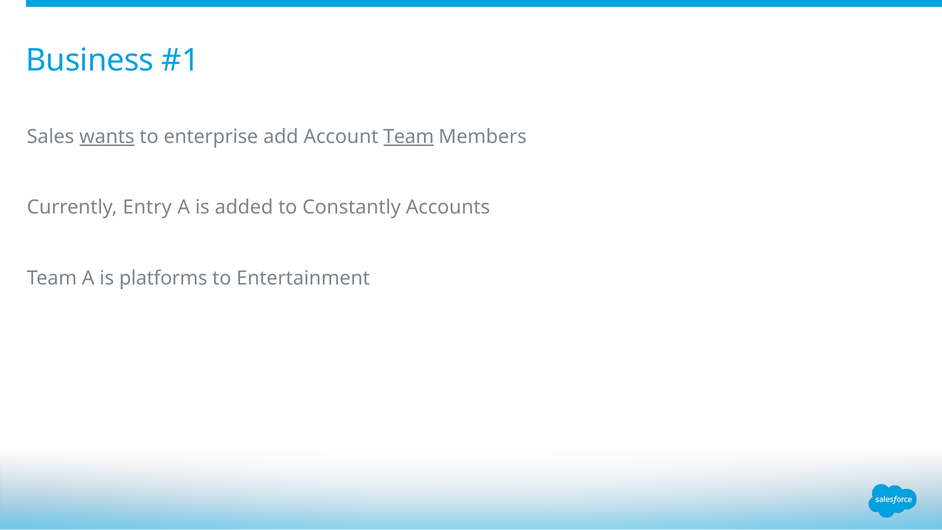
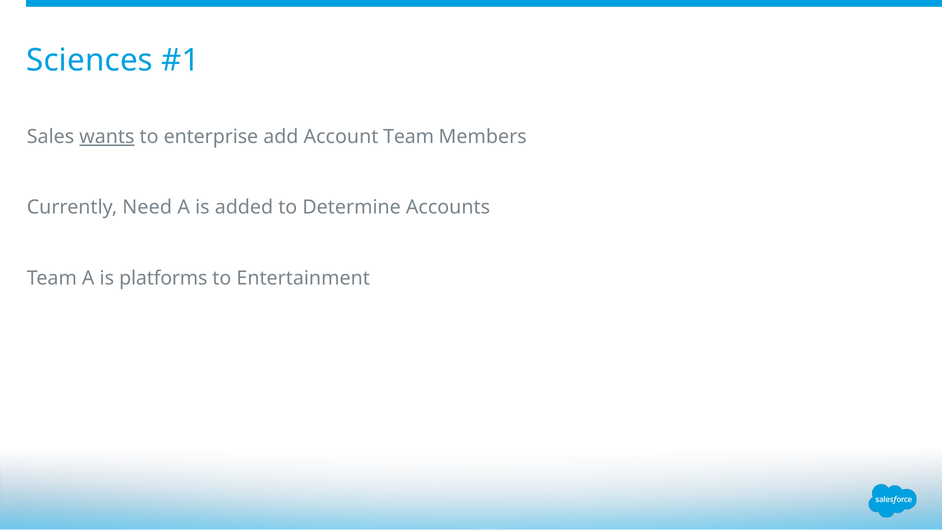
Business: Business -> Sciences (90, 60)
Team underline: present -> none (409, 137)
Entry: Entry -> Need (147, 207)
Constantly: Constantly -> Determine (352, 207)
